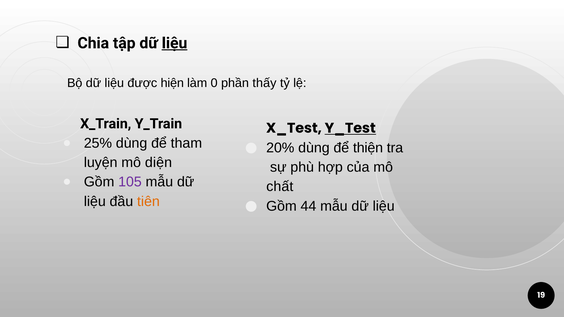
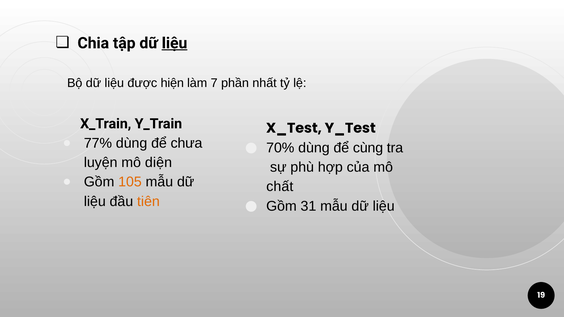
0: 0 -> 7 (214, 83)
thấy: thấy -> nhất (265, 83)
Y_Test underline: present -> none (350, 128)
25%: 25% -> 77% (98, 143)
tham: tham -> chưa (186, 143)
20%: 20% -> 70% (280, 148)
thiện: thiện -> cùng (368, 148)
105 colour: purple -> orange (130, 182)
44: 44 -> 31 (308, 206)
